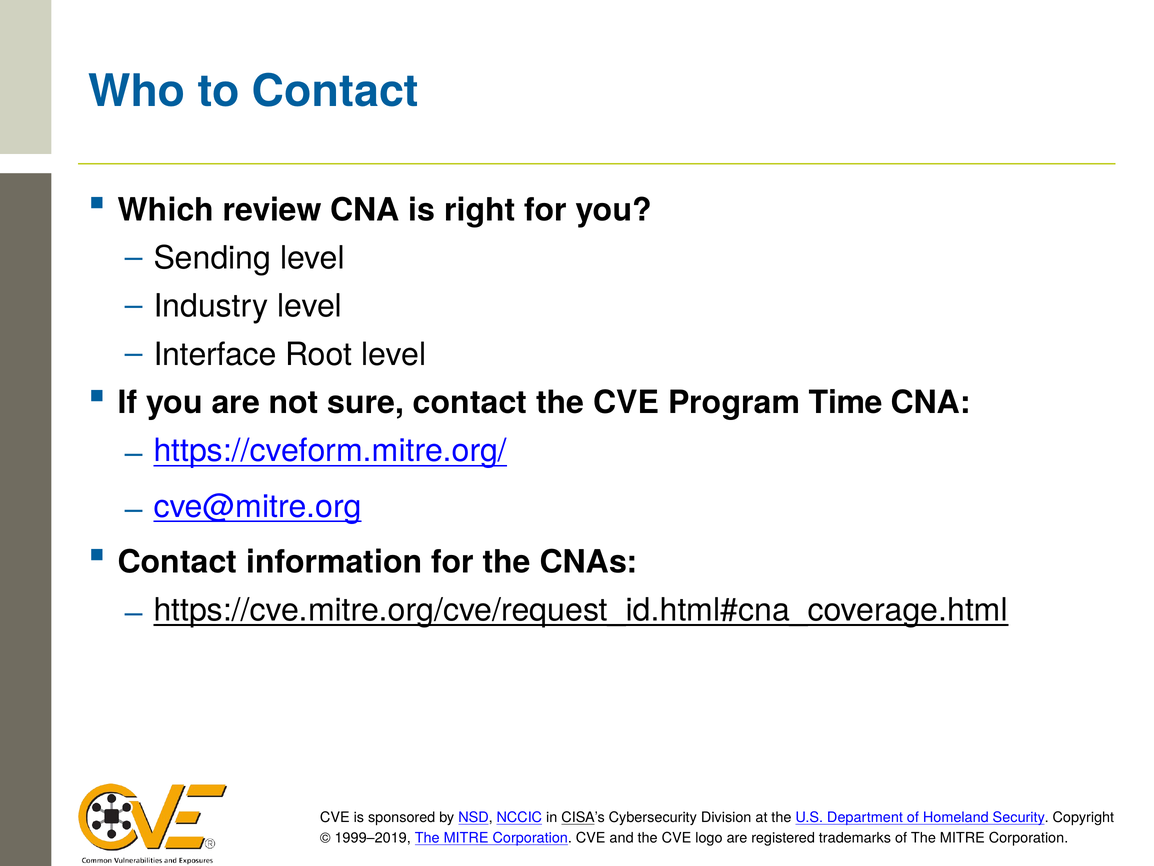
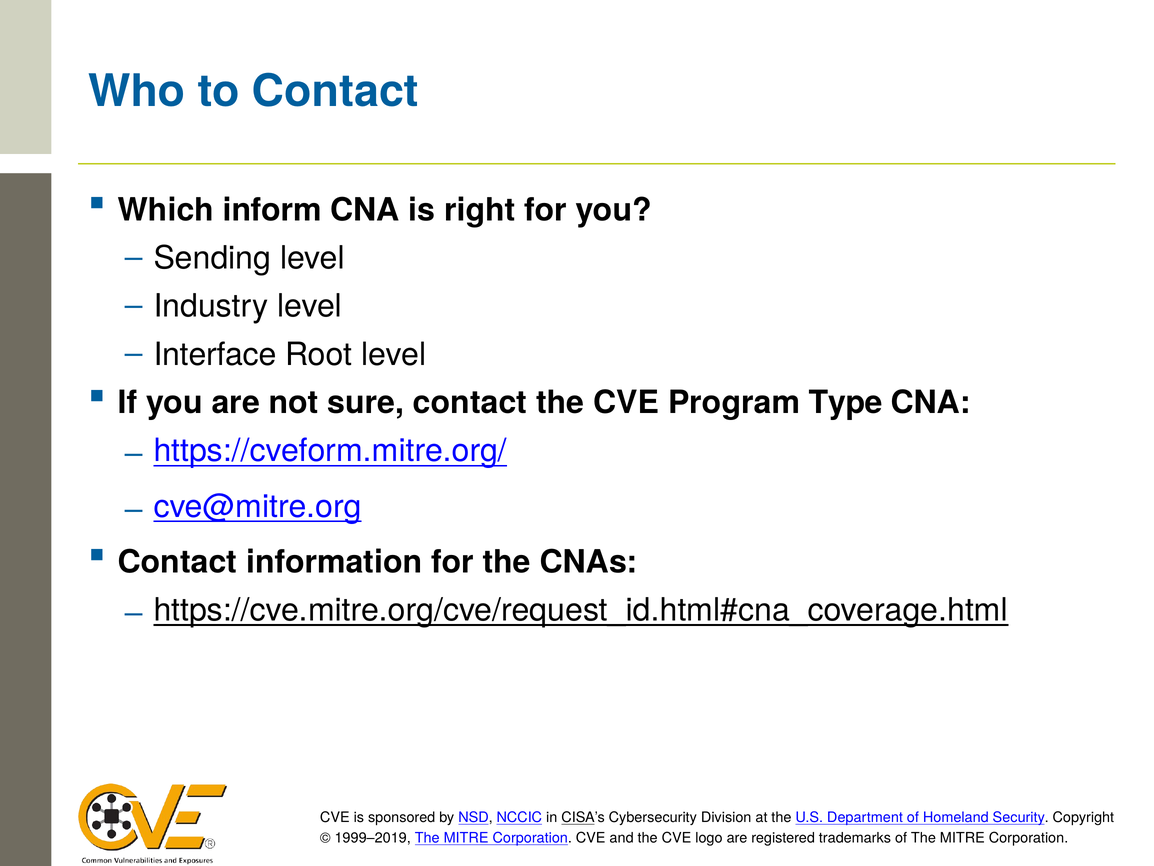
review: review -> inform (272, 210)
Time: Time -> Type (846, 402)
